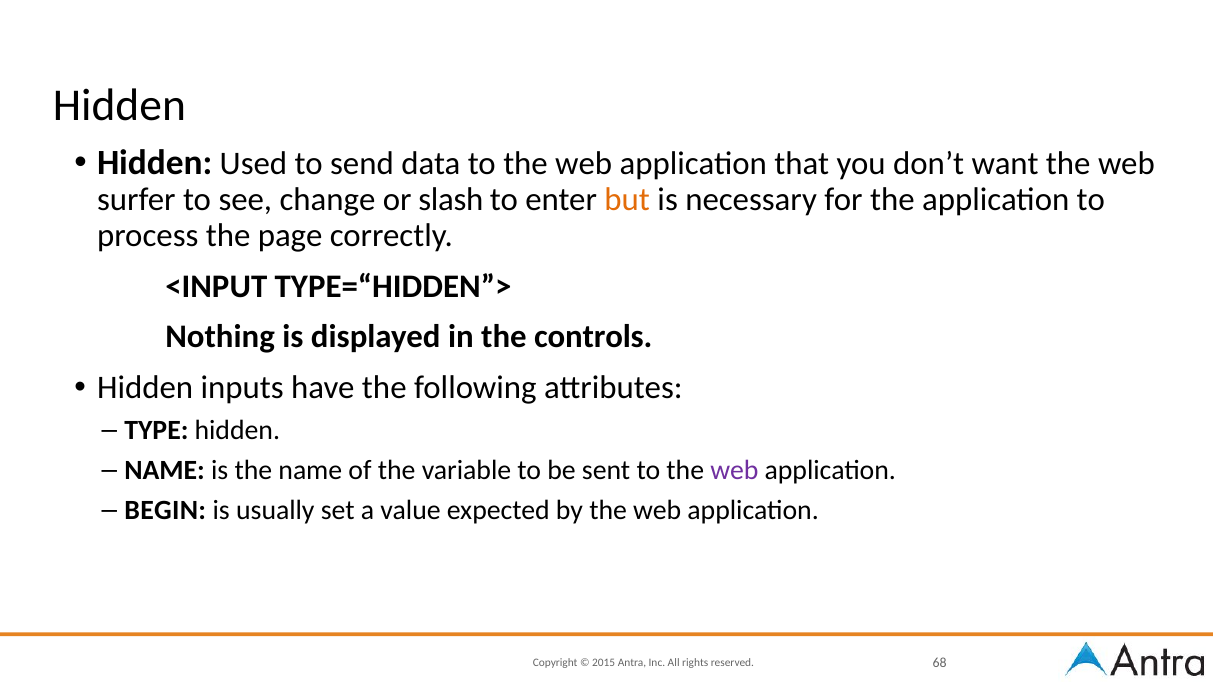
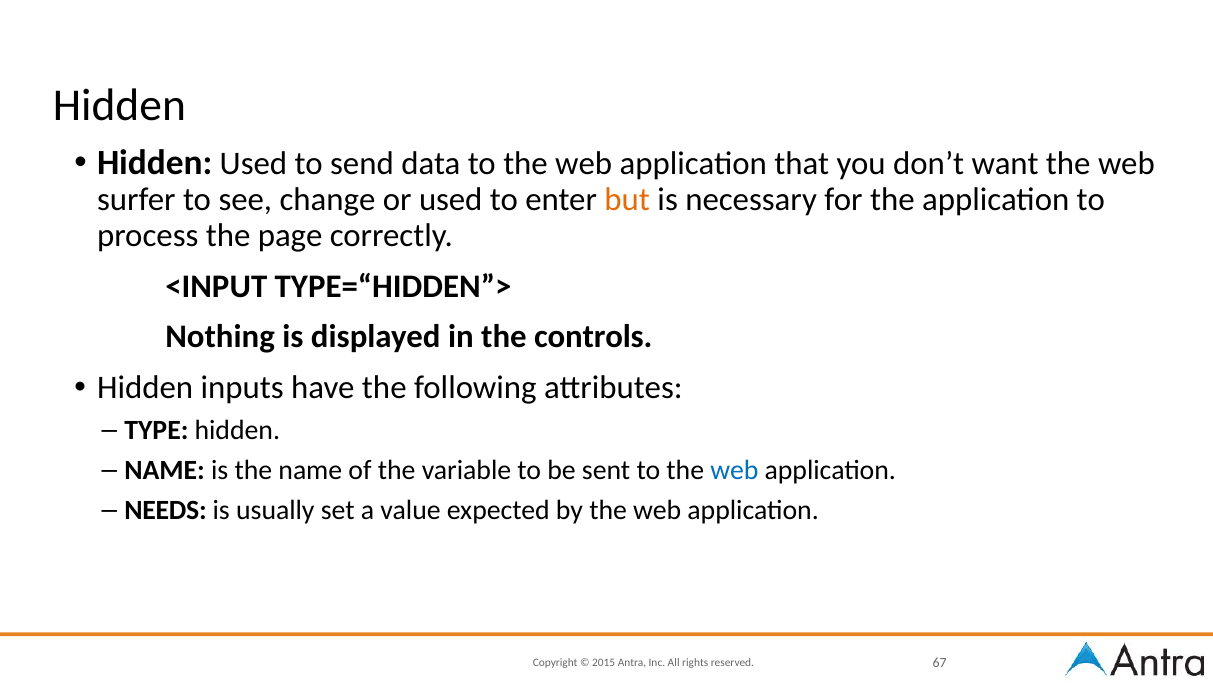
or slash: slash -> used (451, 200)
web colour: purple -> blue (734, 470)
BEGIN: BEGIN -> NEEDS (166, 510)
68: 68 -> 67 (940, 662)
